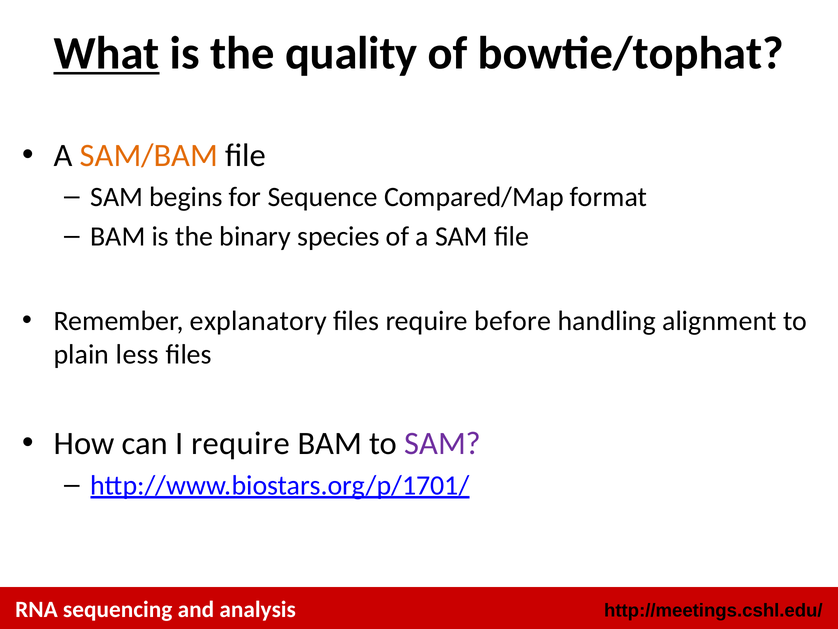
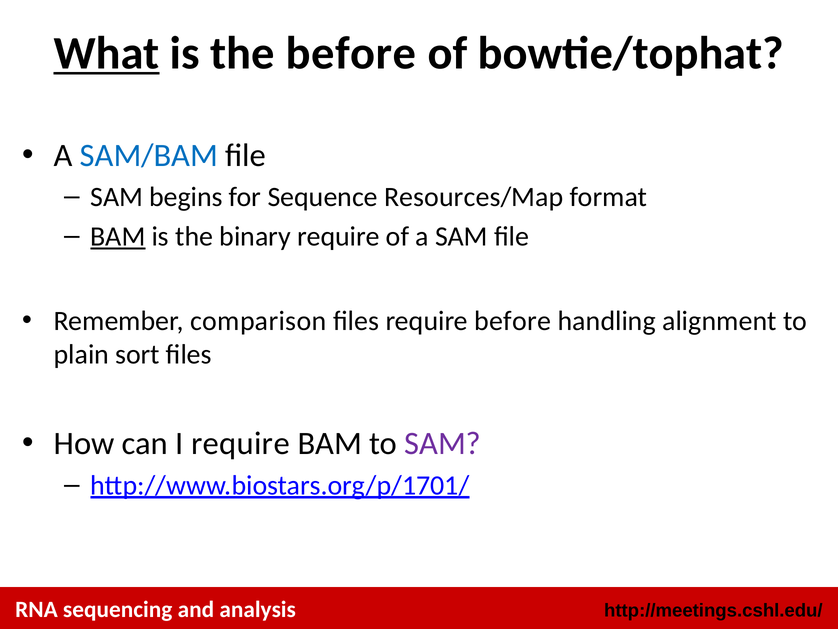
the quality: quality -> before (351, 53)
SAM/BAM colour: orange -> blue (149, 156)
Compared/Map: Compared/Map -> Resources/Map (474, 197)
BAM underline: none -> present (118, 236)
binary species: species -> require (338, 236)
explanatory: explanatory -> comparison (258, 321)
less: less -> sort (138, 354)
